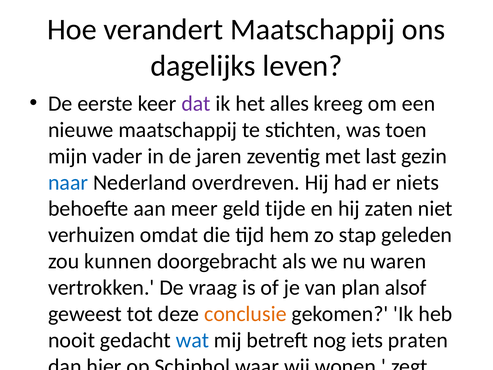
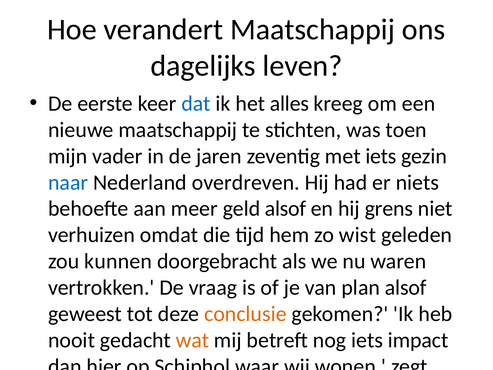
dat colour: purple -> blue (196, 103)
met last: last -> iets (381, 156)
geld tijde: tijde -> alsof (286, 209)
zaten: zaten -> grens (389, 209)
stap: stap -> wist (357, 235)
wat colour: blue -> orange (192, 340)
praten: praten -> impact (418, 340)
